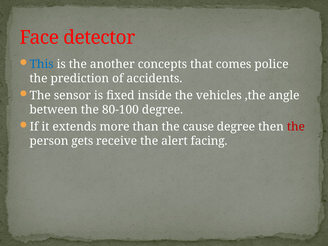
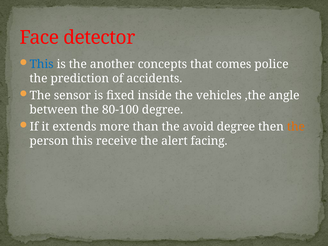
cause: cause -> avoid (198, 127)
the colour: red -> orange (296, 127)
person gets: gets -> this (82, 141)
